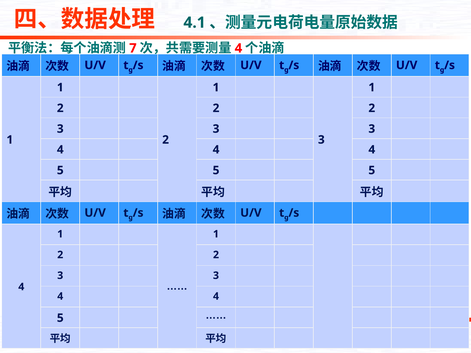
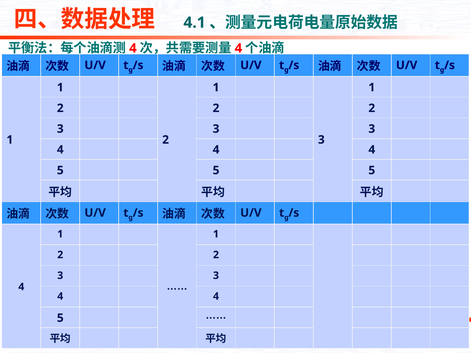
7: 7 -> 4 (133, 48)
